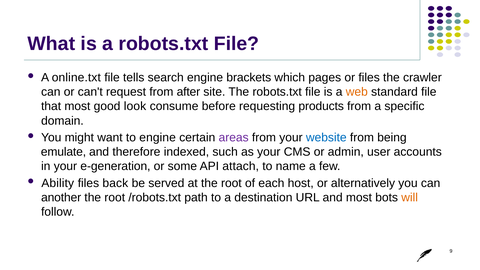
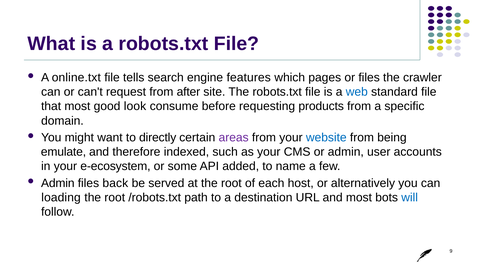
brackets: brackets -> features (249, 78)
web colour: orange -> blue (357, 92)
to engine: engine -> directly (158, 138)
e-generation: e-generation -> e-ecosystem (115, 166)
attach: attach -> added (241, 166)
Ability: Ability -> Admin (58, 183)
another: another -> loading (61, 198)
will colour: orange -> blue (410, 198)
